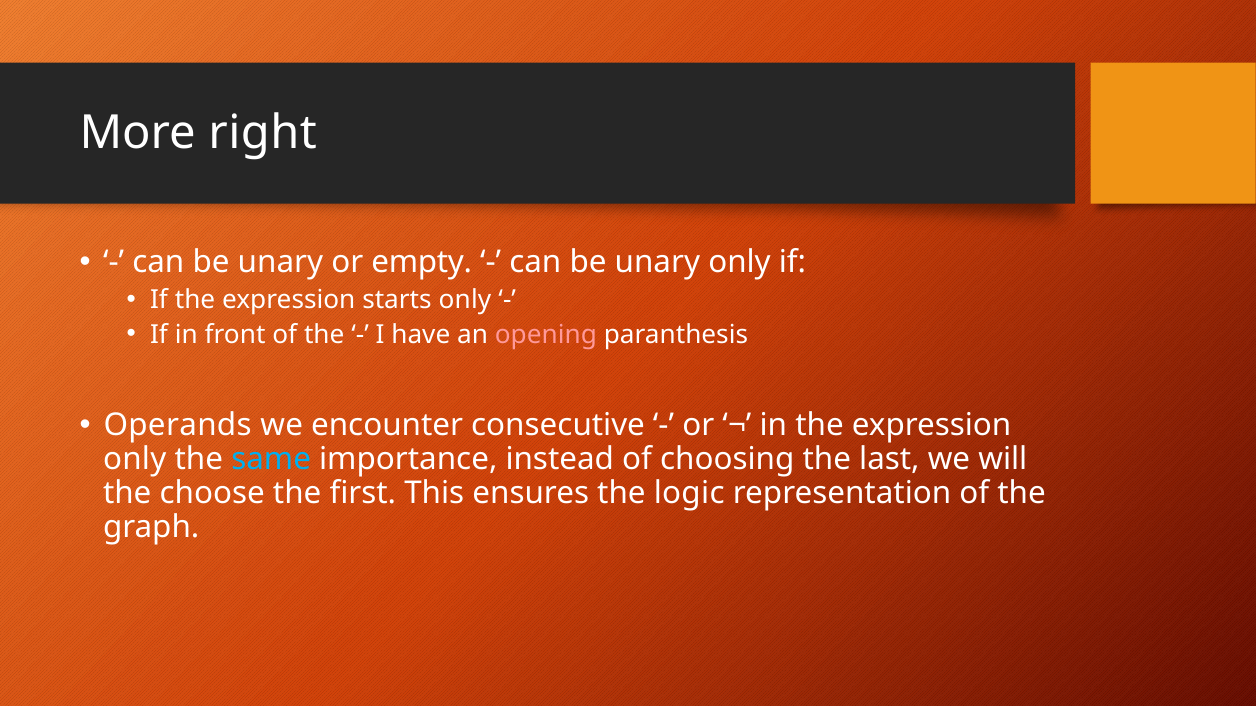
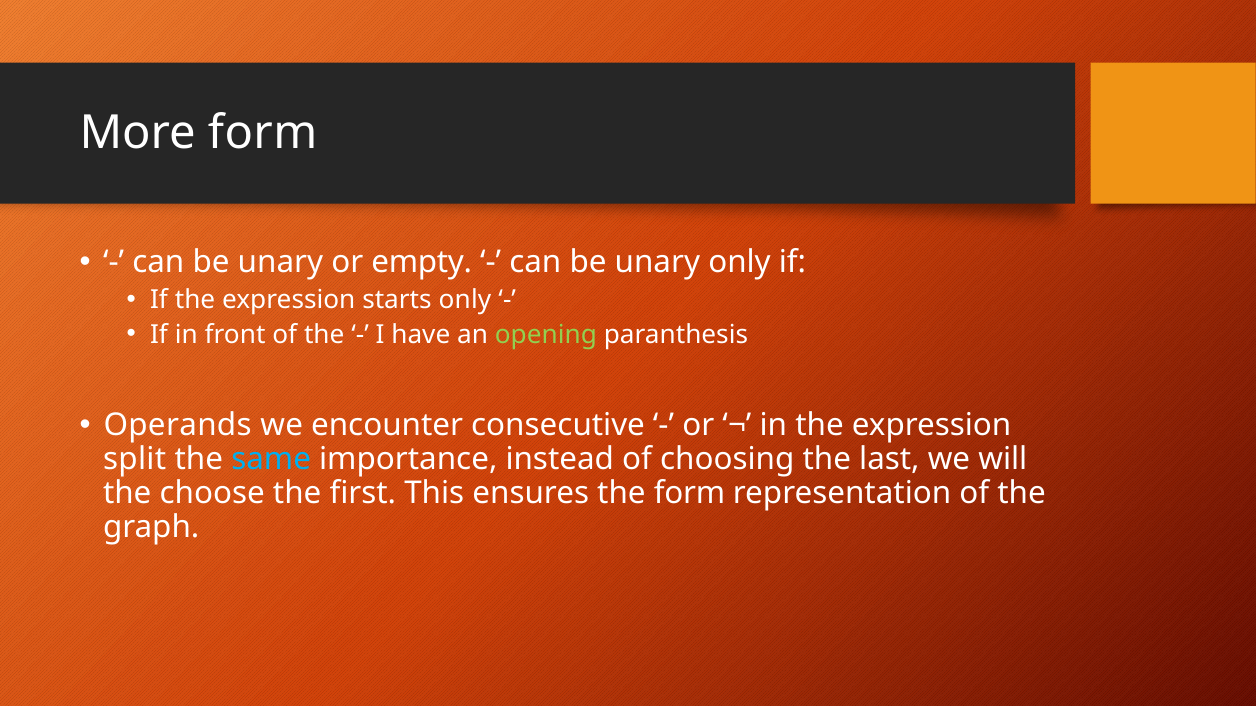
More right: right -> form (263, 133)
opening colour: pink -> light green (546, 335)
only: only -> split (135, 460)
the logic: logic -> form (689, 494)
